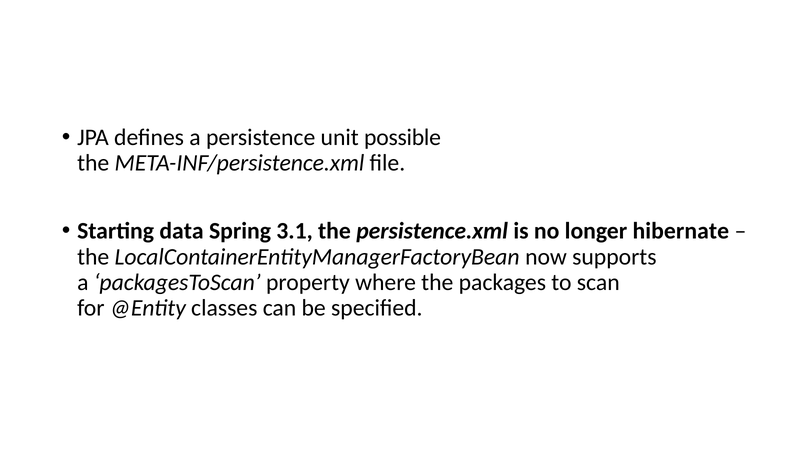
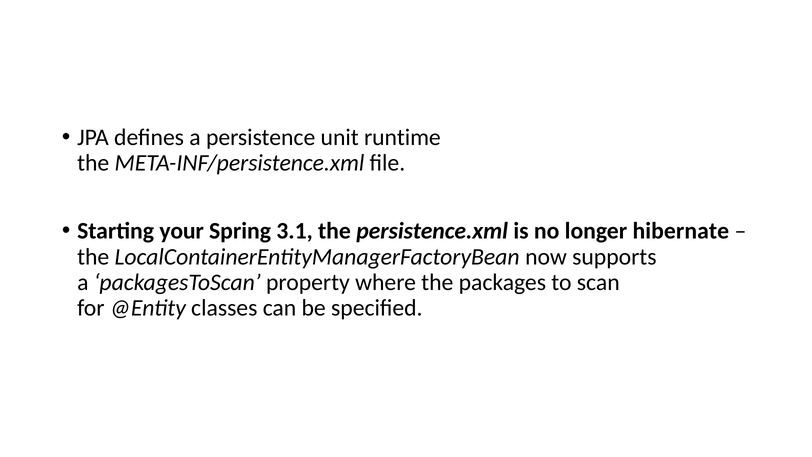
possible: possible -> runtime (402, 137)
data: data -> your (182, 231)
